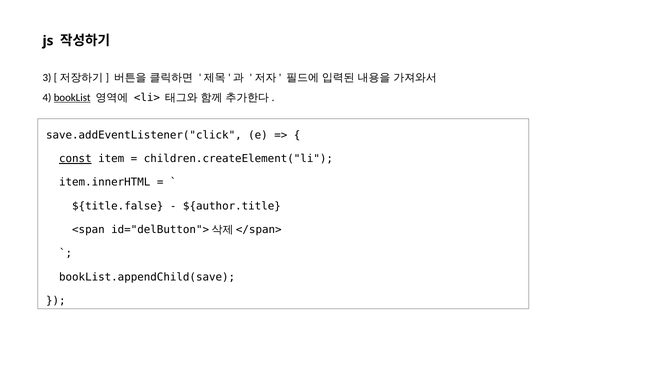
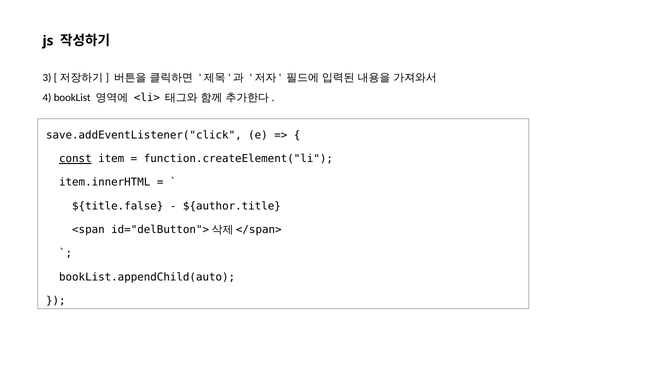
bookList underline: present -> none (72, 97)
children.createElement("li: children.createElement("li -> function.createElement("li (238, 159)
bookList.appendChild(save: bookList.appendChild(save -> bookList.appendChild(auto (147, 277)
